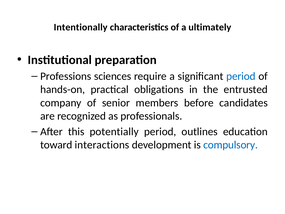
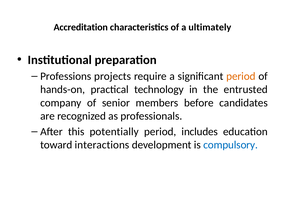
Intentionally: Intentionally -> Accreditation (81, 27)
sciences: sciences -> projects (113, 76)
period colour: blue -> orange (241, 76)
obligations: obligations -> technology (159, 89)
outlines: outlines -> includes (200, 131)
